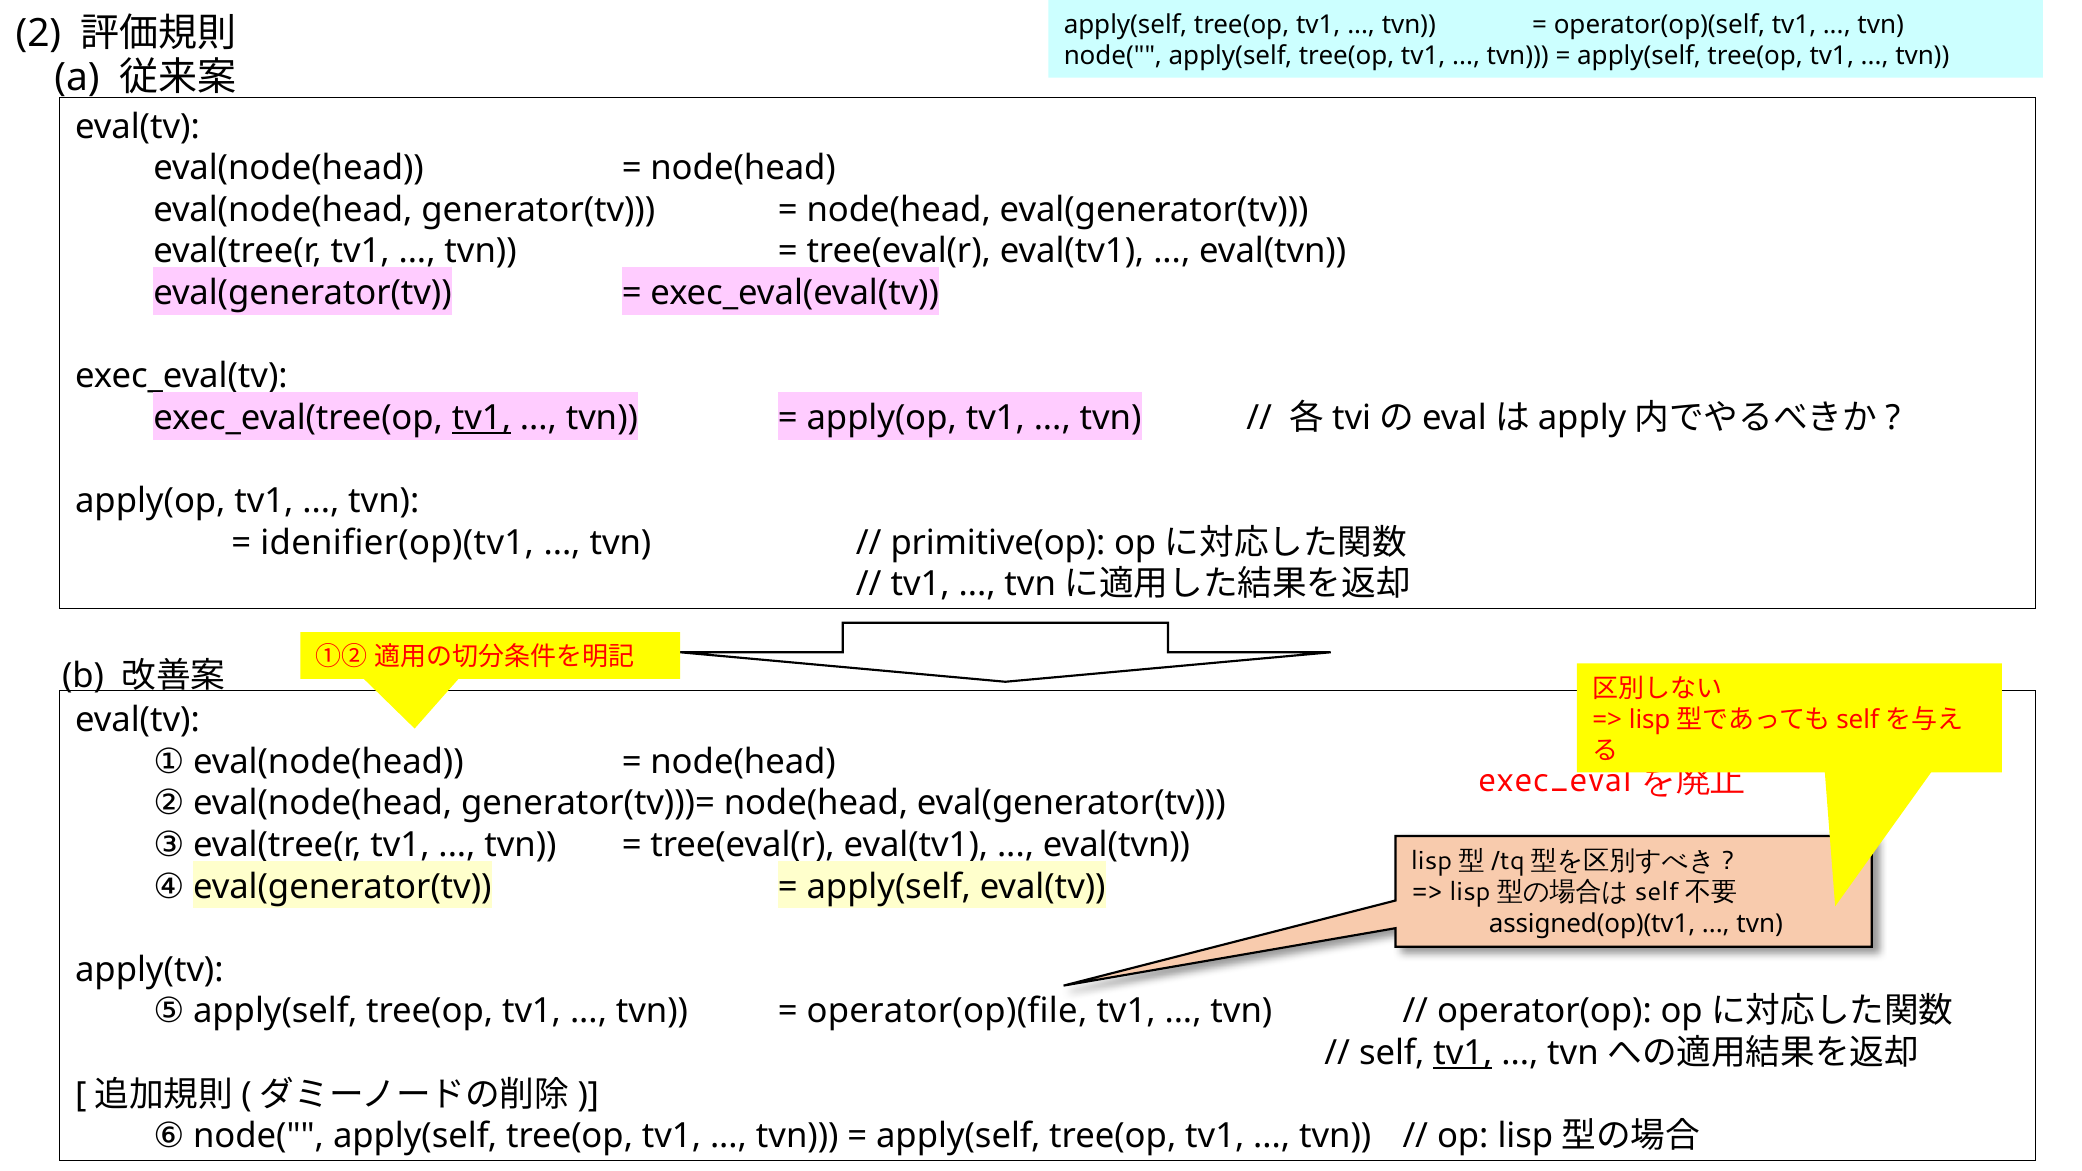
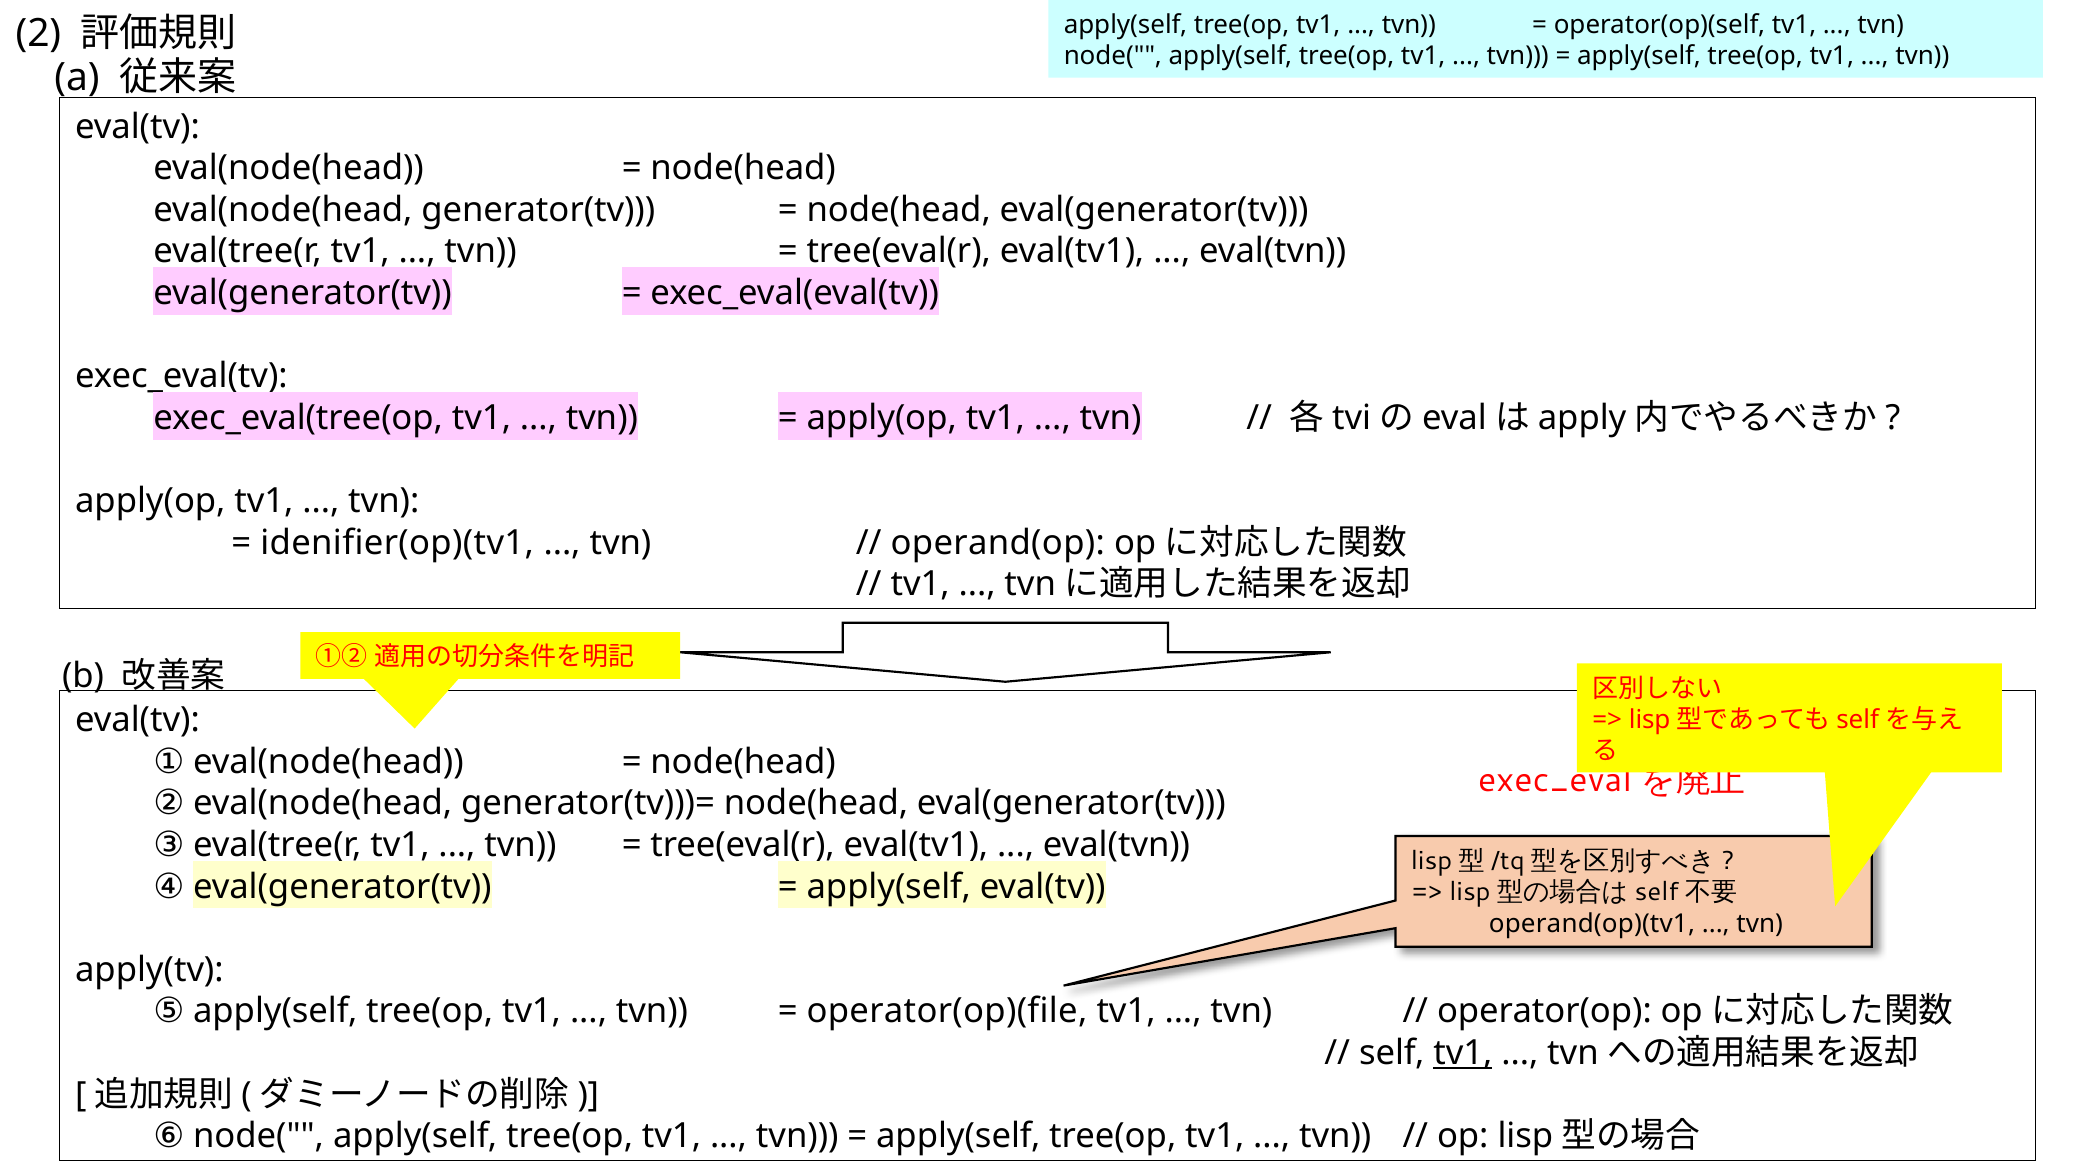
tv1 underline: present -> none (481, 418)
primitive(op: primitive(op -> operand(op (998, 543)
assigned(op)(tv1: assigned(op)(tv1 -> operand(op)(tv1 (1592, 924)
